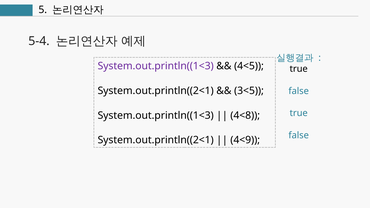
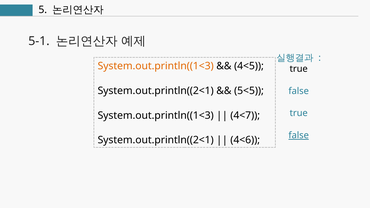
5-4: 5-4 -> 5-1 (39, 41)
System.out.println((1<3 colour: purple -> orange (156, 66)
3<5: 3<5 -> 5<5 (249, 91)
4<8: 4<8 -> 4<7 (245, 116)
false underline: none -> present (299, 135)
4<9: 4<9 -> 4<6 (245, 140)
